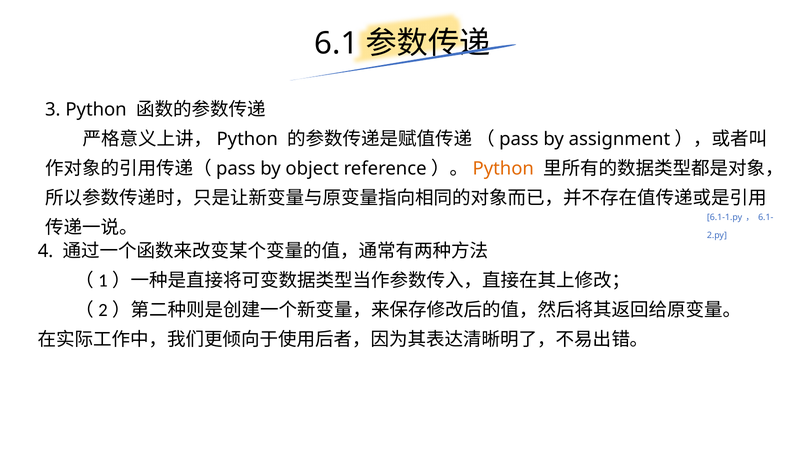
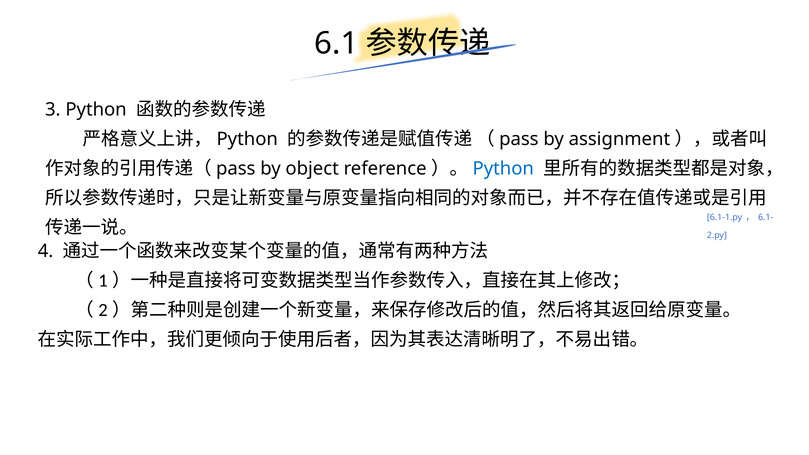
Python colour: orange -> blue (503, 169)
